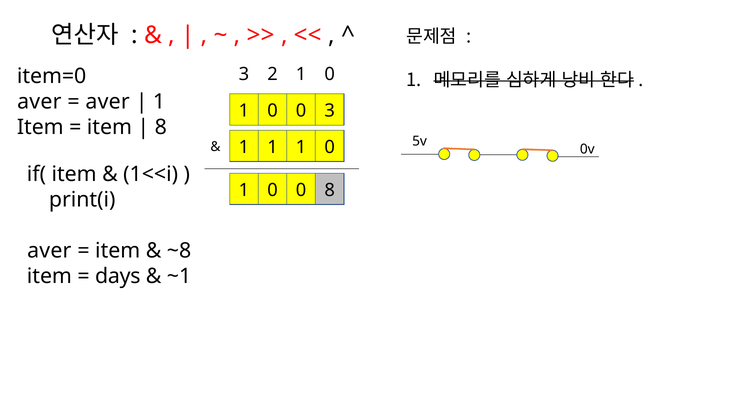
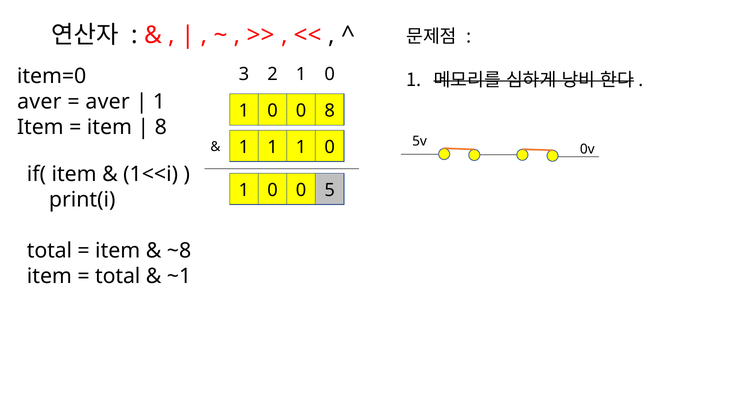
0 0 3: 3 -> 8 (330, 111)
0 8: 8 -> 5 (330, 190)
aver: aver -> total (49, 251)
days: days -> total (118, 277)
